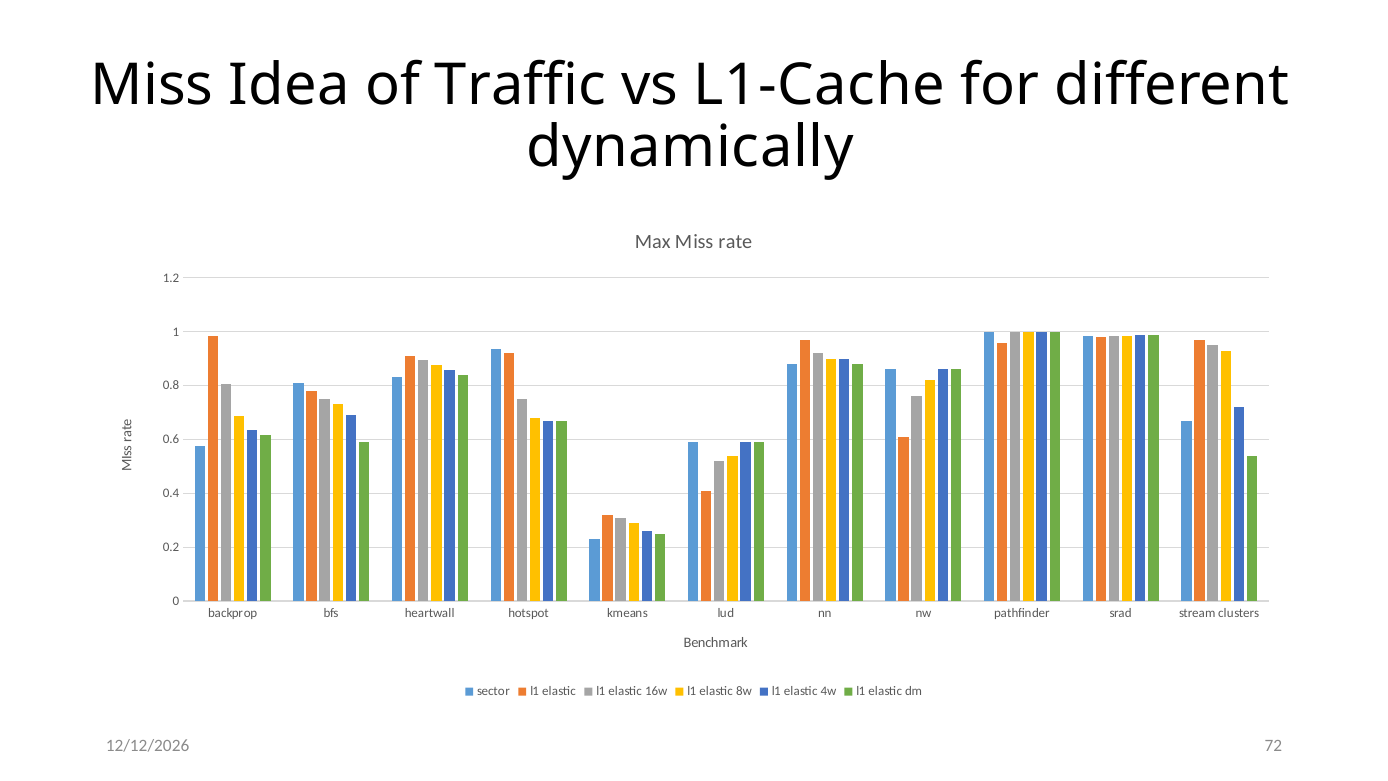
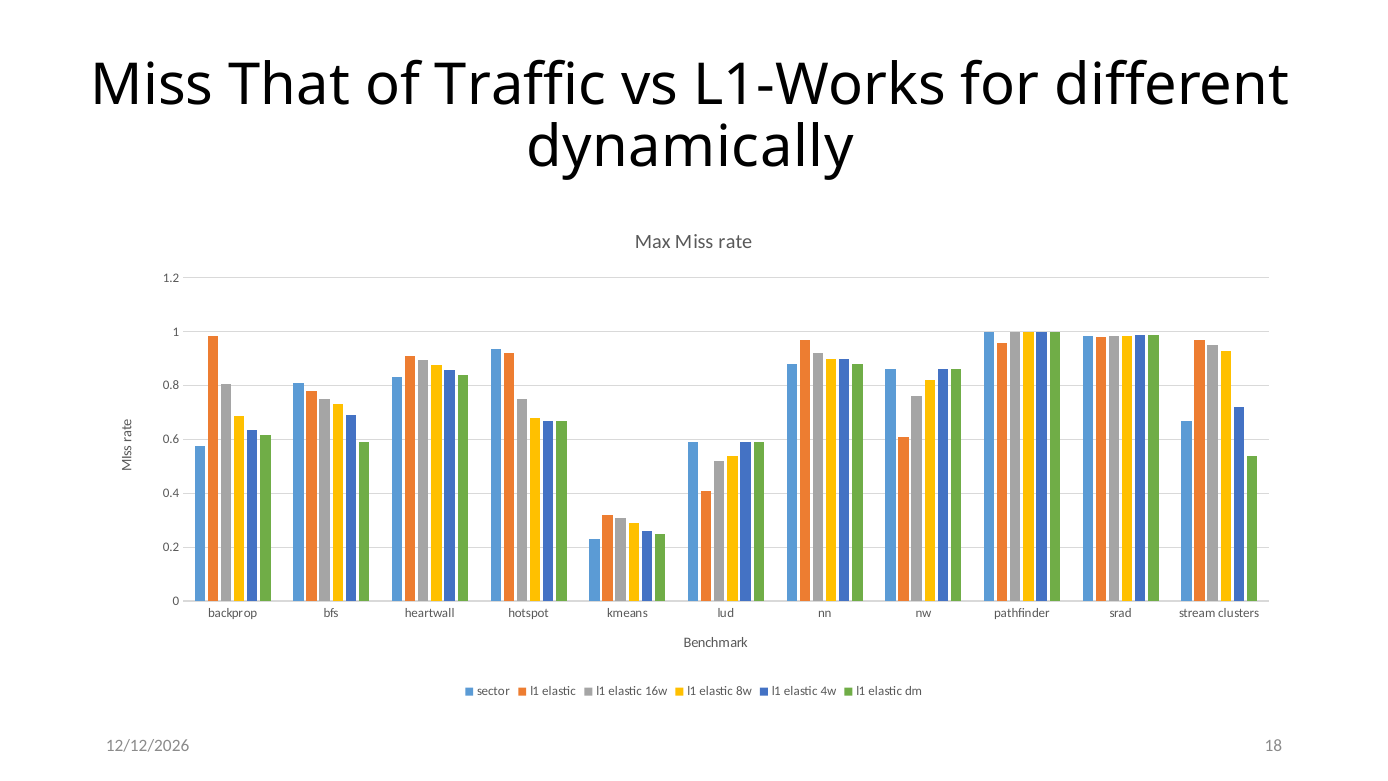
Idea: Idea -> That (289, 85)
L1-Cache: L1-Cache -> L1-Works (820, 85)
72: 72 -> 18 (1273, 745)
